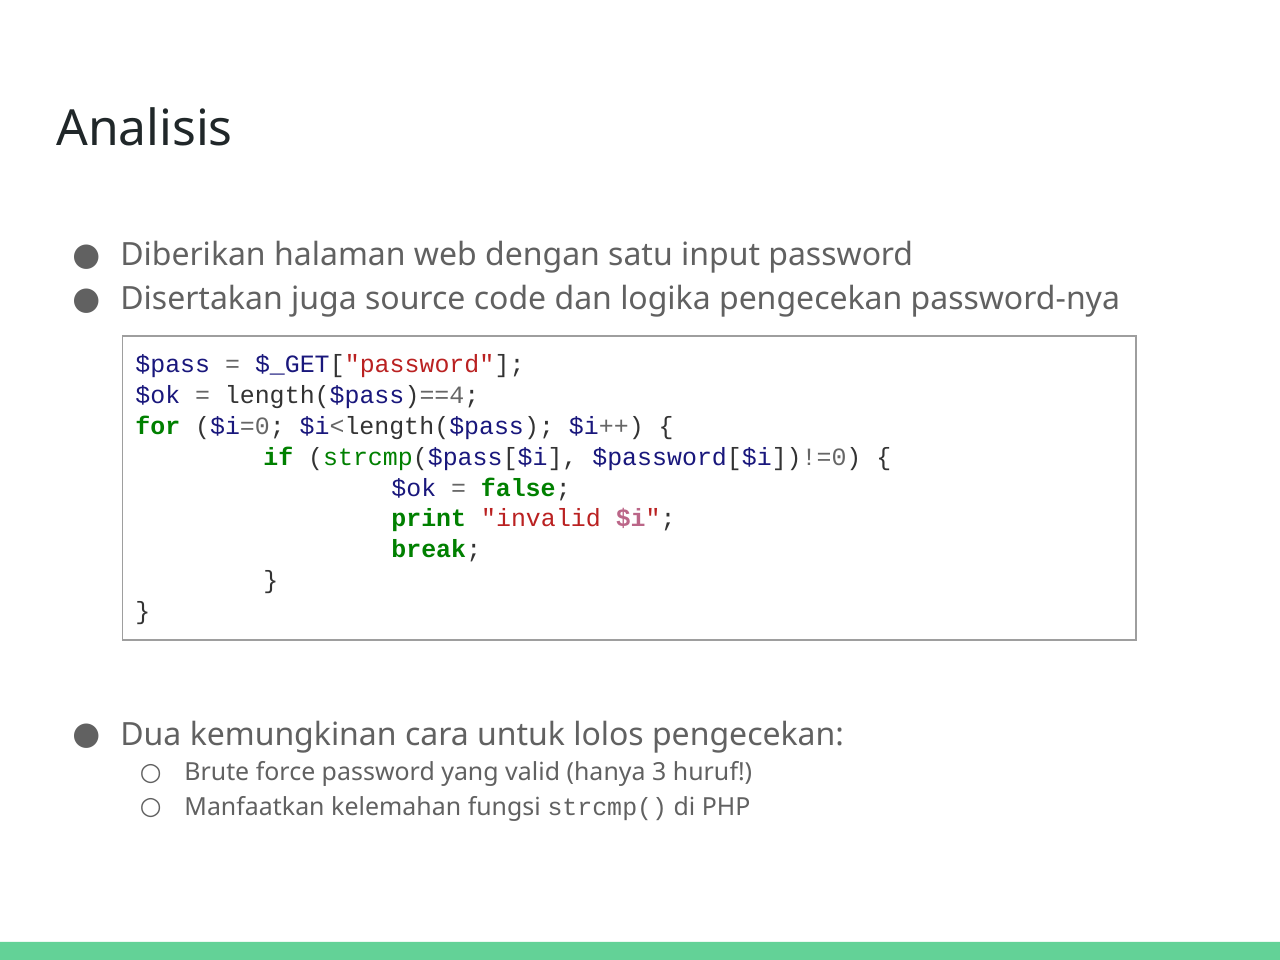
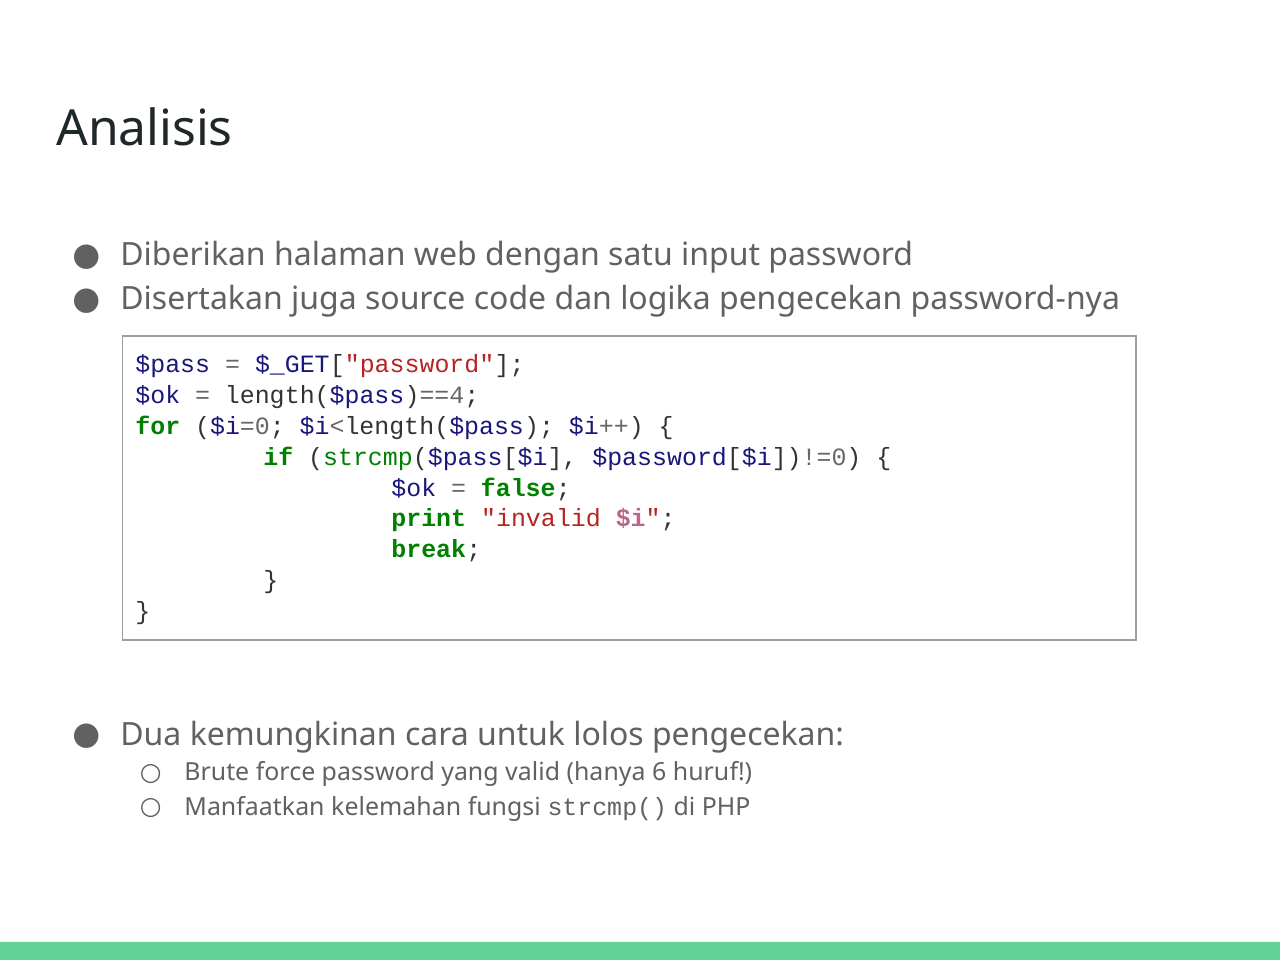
3: 3 -> 6 (659, 773)
